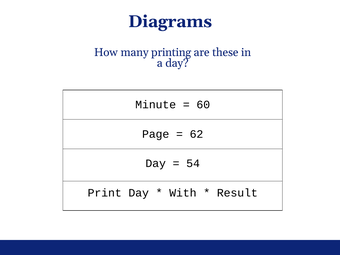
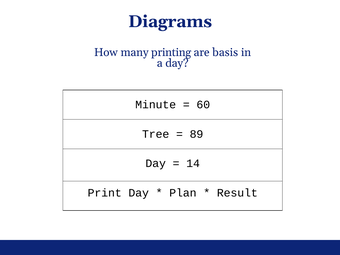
these: these -> basis (225, 52)
Page: Page -> Tree (156, 134)
62: 62 -> 89 (196, 134)
54: 54 -> 14 (193, 164)
With: With -> Plan (183, 193)
